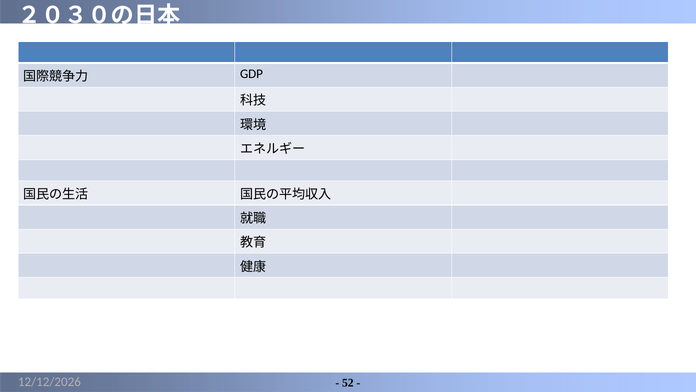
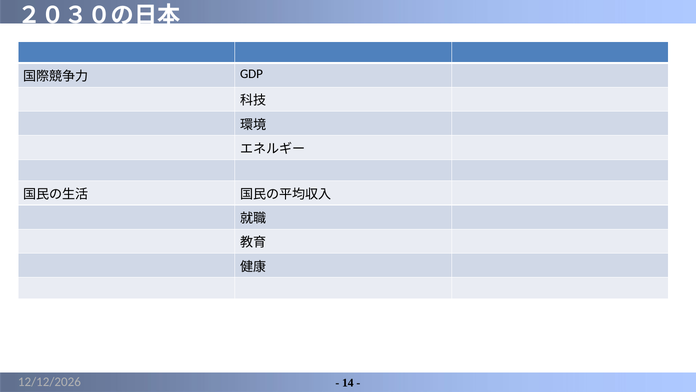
52: 52 -> 14 (348, 383)
